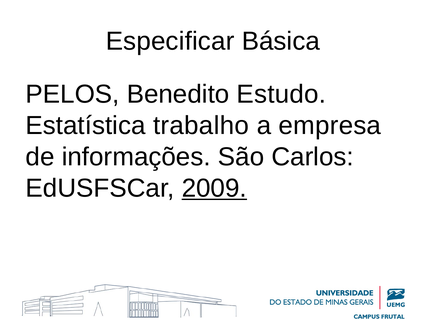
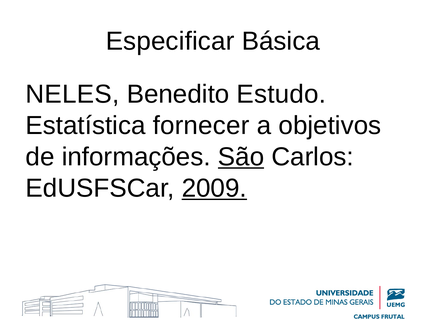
PELOS: PELOS -> NELES (72, 94)
trabalho: trabalho -> fornecer (201, 125)
empresa: empresa -> objetivos (330, 125)
São underline: none -> present (241, 157)
